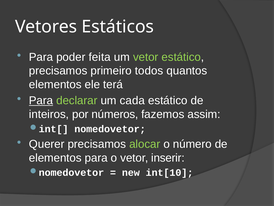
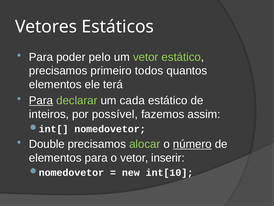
feita: feita -> pelo (100, 57)
números: números -> possível (115, 114)
Querer: Querer -> Double (47, 144)
número underline: none -> present (192, 144)
